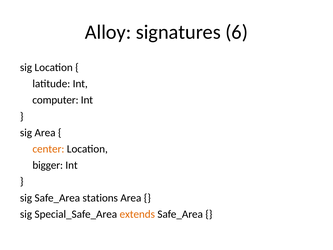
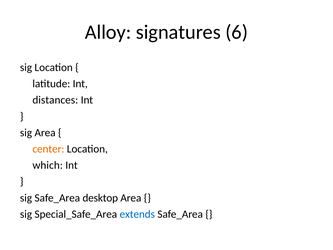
computer: computer -> distances (55, 100)
bigger: bigger -> which (48, 165)
stations: stations -> desktop (100, 198)
extends colour: orange -> blue (137, 214)
